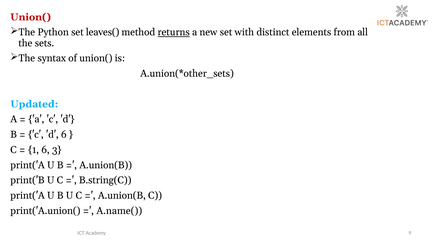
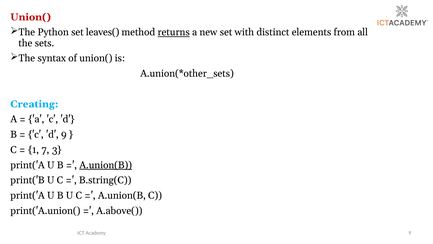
Updated: Updated -> Creating (34, 104)
d 6: 6 -> 9 (64, 134)
1 6: 6 -> 7 (45, 150)
A.union(B underline: none -> present (106, 165)
A.name(: A.name( -> A.above( (119, 210)
